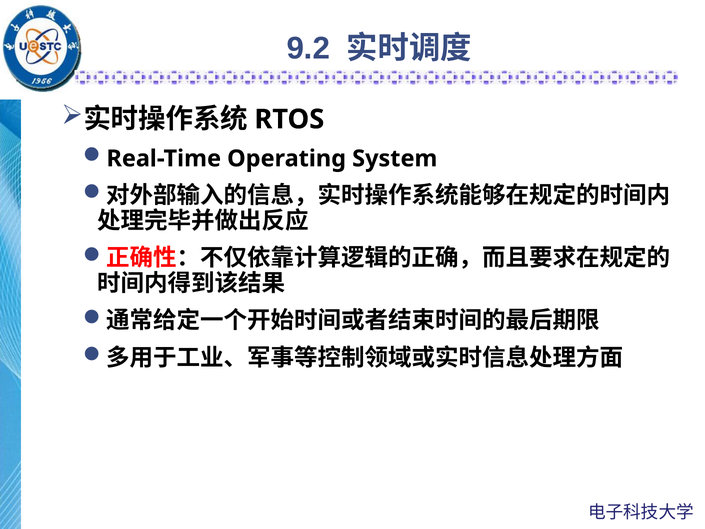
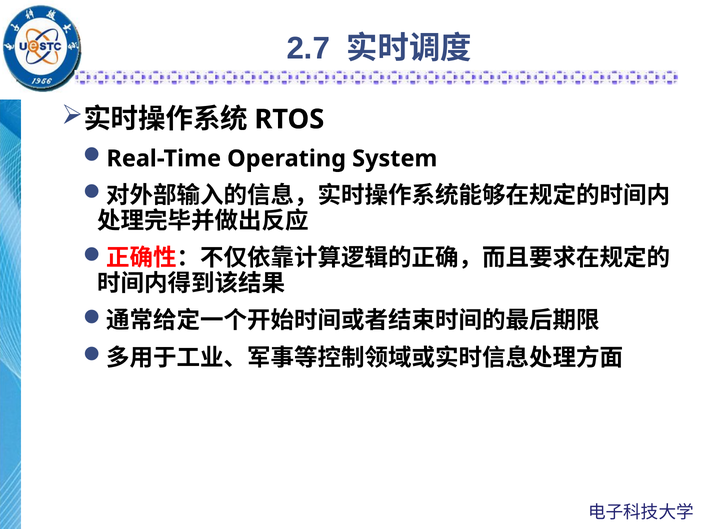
9.2: 9.2 -> 2.7 (308, 49)
